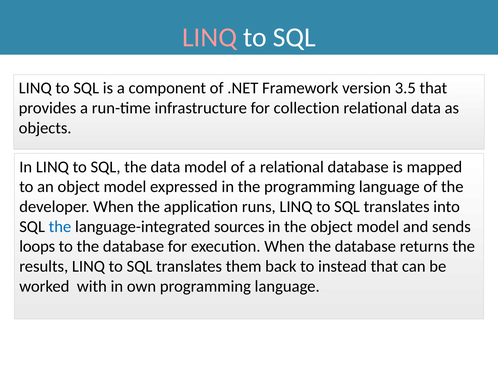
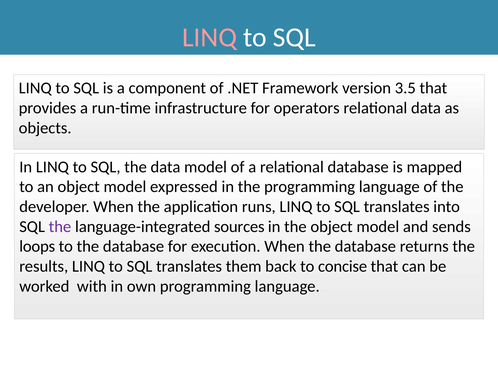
collection: collection -> operators (307, 108)
the colour: blue -> purple (60, 227)
instead: instead -> concise (343, 267)
